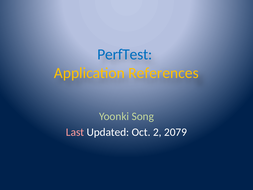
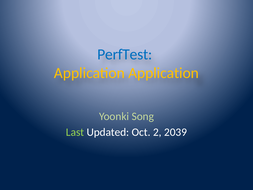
Application References: References -> Application (164, 73)
Last colour: pink -> light green (75, 132)
2079: 2079 -> 2039 (176, 132)
